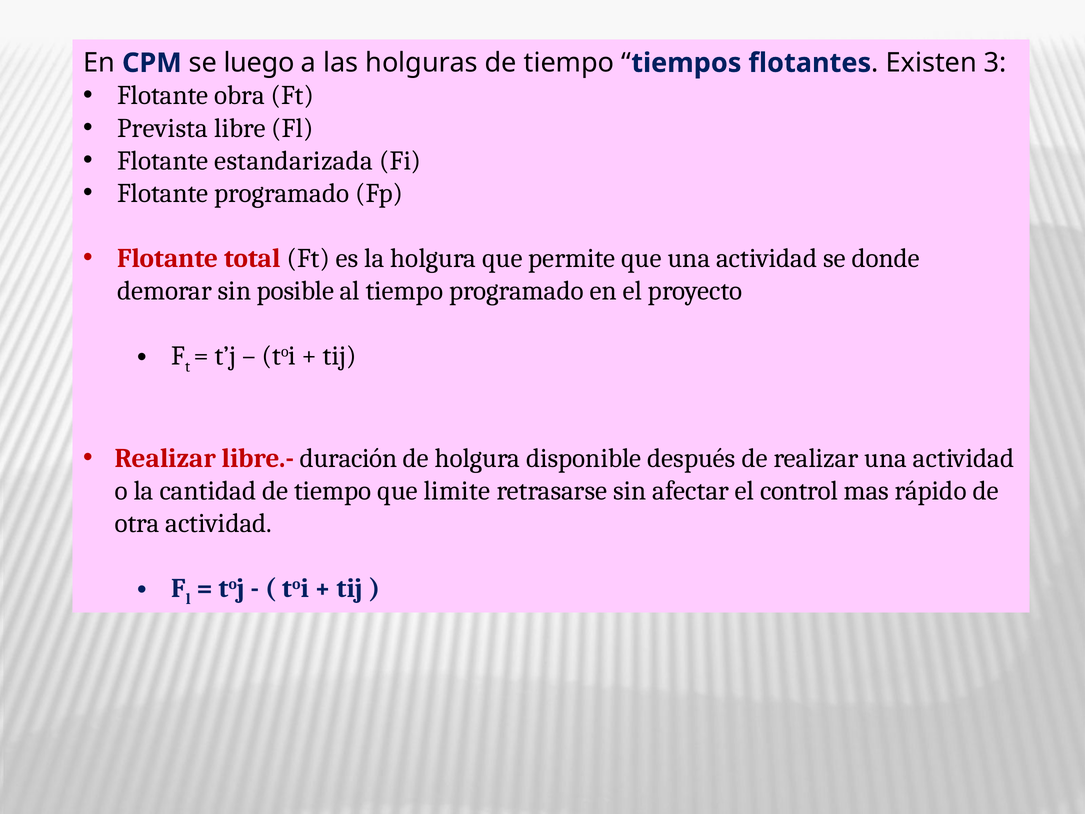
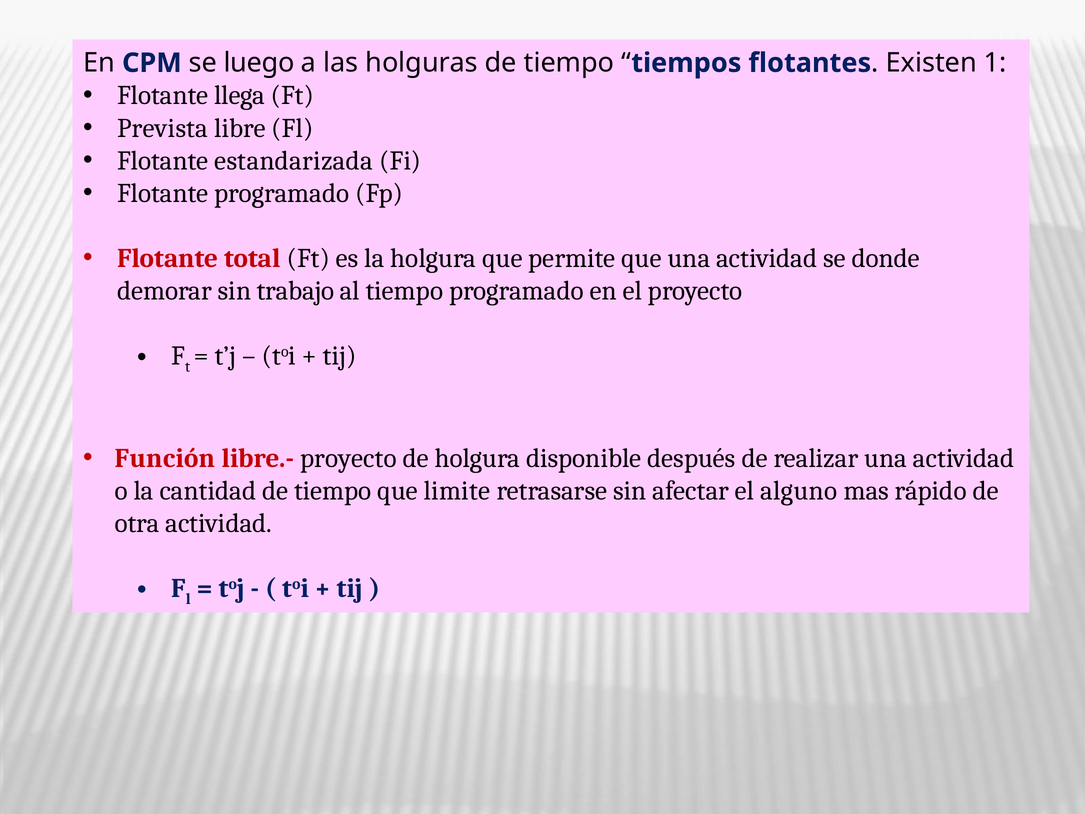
3: 3 -> 1 (995, 63)
obra: obra -> llega (240, 95)
posible: posible -> trabajo (295, 291)
Realizar: Realizar -> Función (165, 458)
libre.- duración: duración -> proyecto (348, 458)
control: control -> alguno (799, 491)
